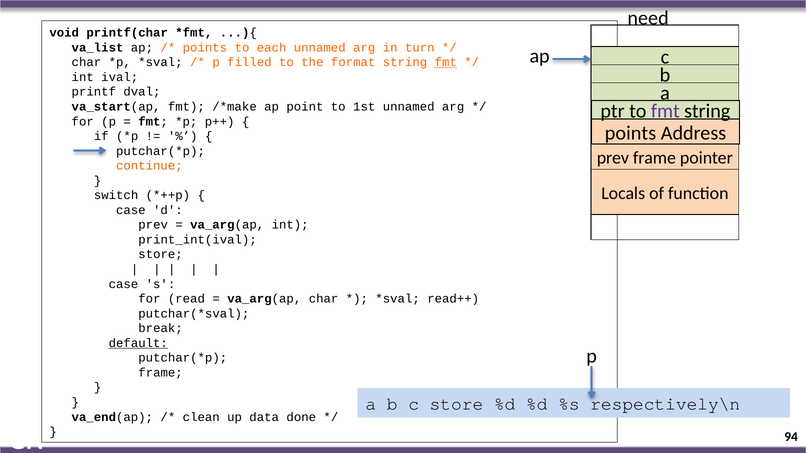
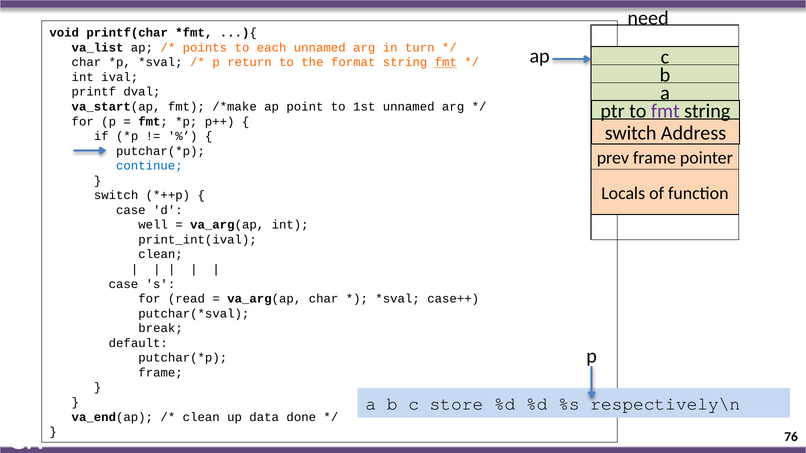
filled: filled -> return (249, 62)
points: points -> switch (631, 133)
continue colour: orange -> blue (149, 166)
prev: prev -> well (153, 225)
store: store -> clean (161, 255)
read++: read++ -> case++ (453, 299)
default underline: present -> none (138, 343)
94: 94 -> 76 (791, 437)
